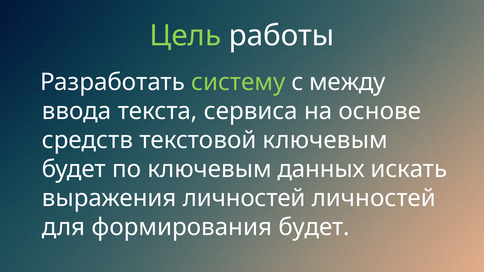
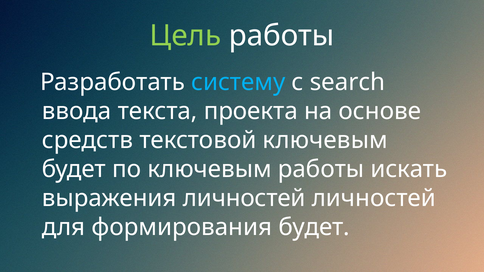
систему colour: light green -> light blue (238, 82)
между: между -> search (347, 82)
сервиса: сервиса -> проекта (251, 111)
ключевым данных: данных -> работы (321, 169)
